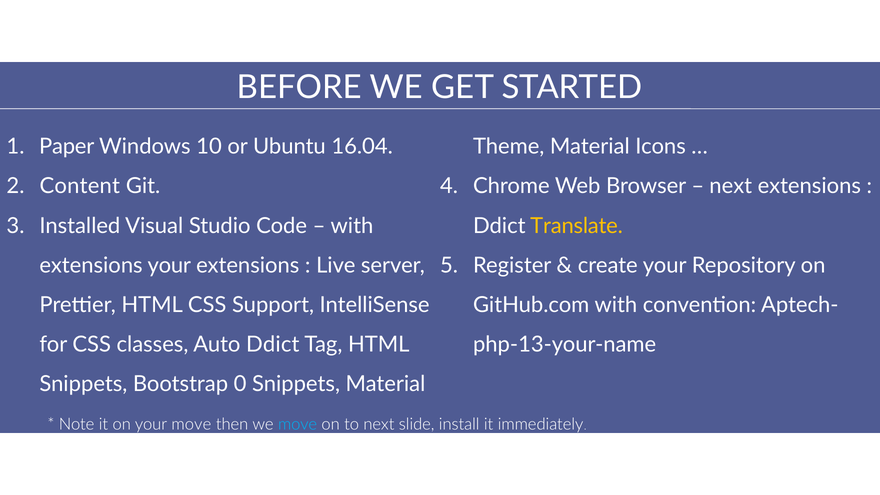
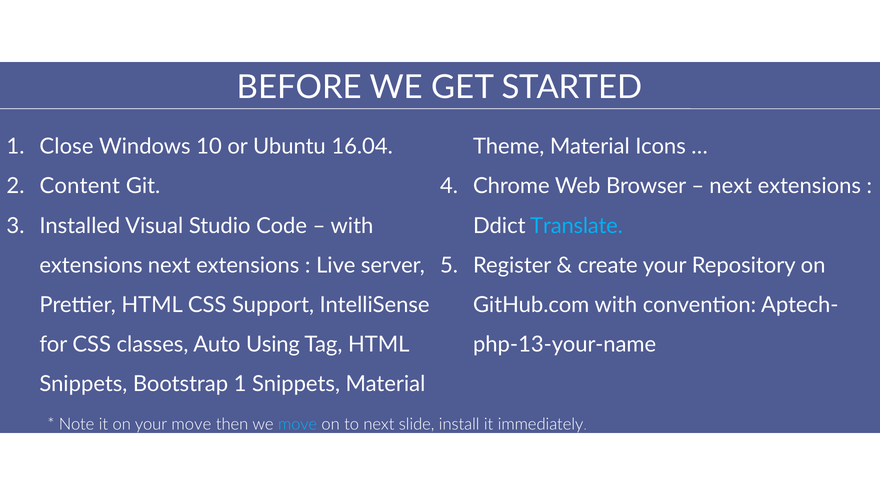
Paper: Paper -> Close (67, 147)
Translate colour: yellow -> light blue (577, 226)
extensions your: your -> next (169, 265)
Auto Ddict: Ddict -> Using (273, 345)
Bootstrap 0: 0 -> 1 (240, 384)
